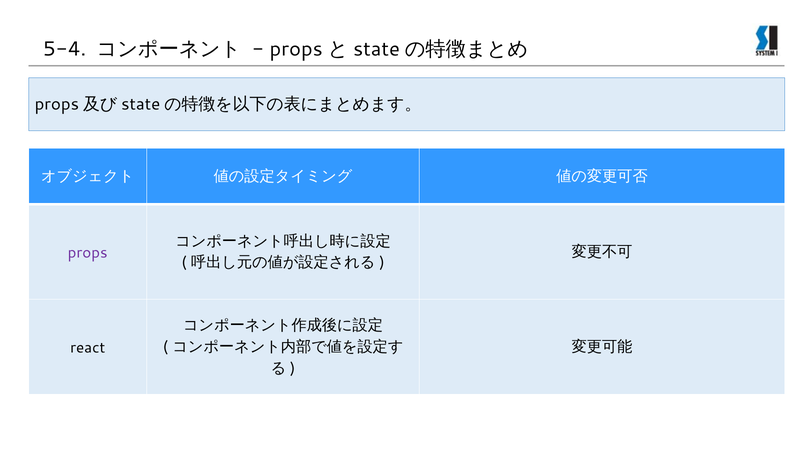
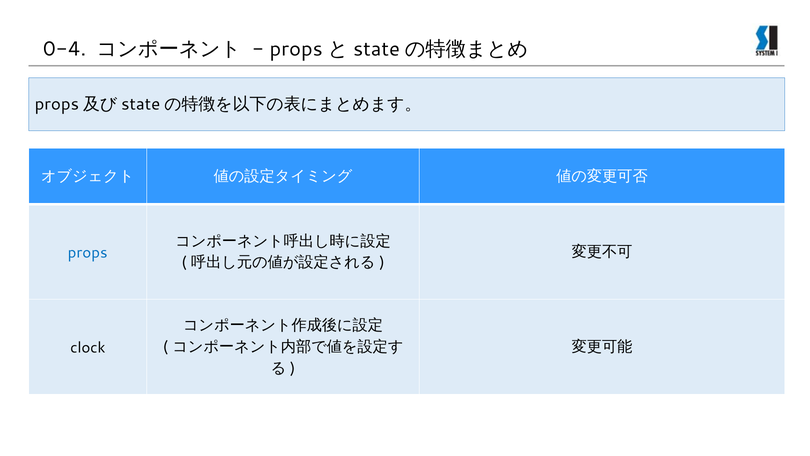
5-4: 5-4 -> 0-4 (65, 49)
props colour: purple -> blue (88, 252)
react: react -> clock (88, 347)
